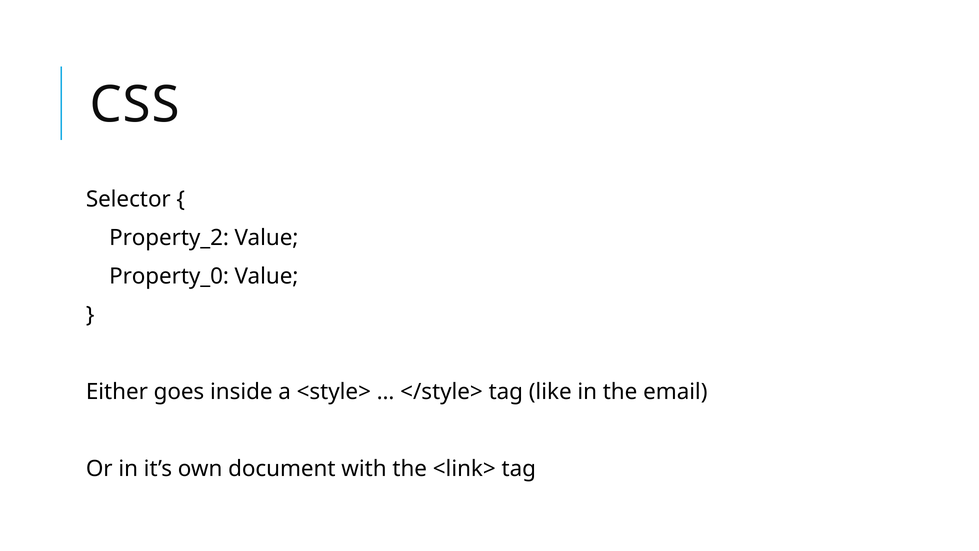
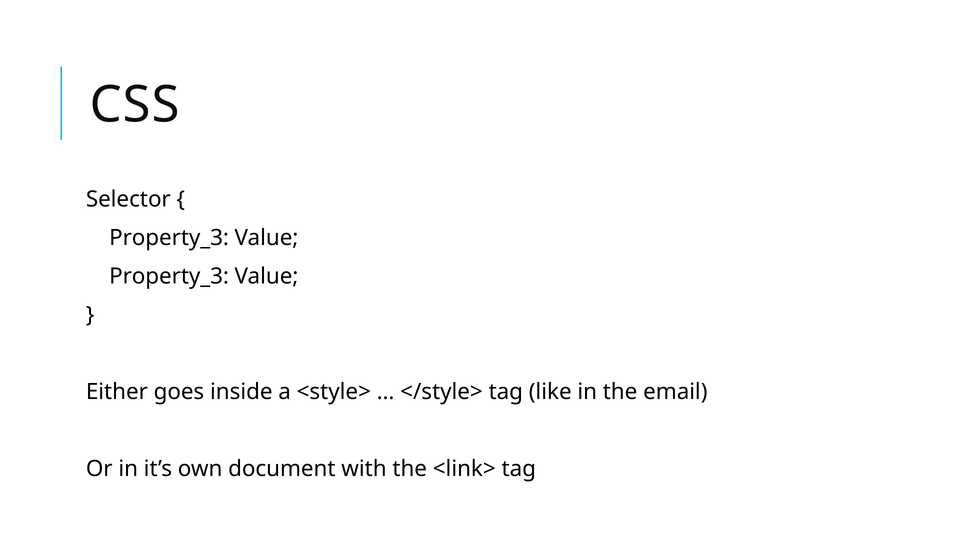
Property_2: Property_2 -> Property_3 (169, 238)
Property_0: Property_0 -> Property_3 (169, 276)
